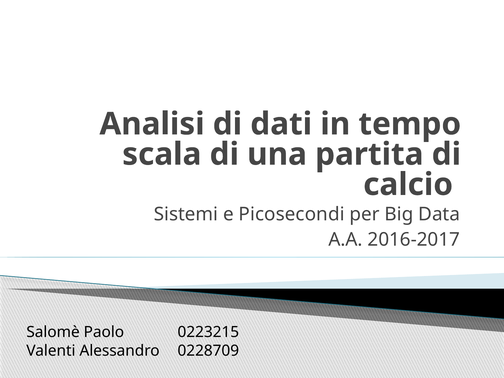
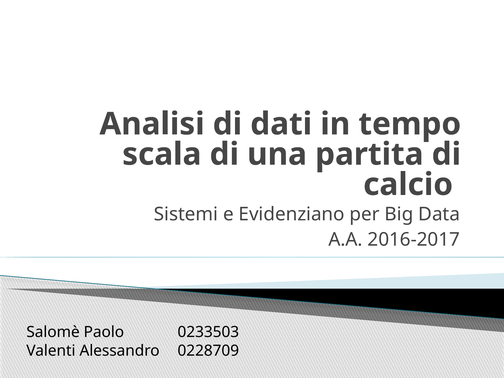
Picosecondi: Picosecondi -> Evidenziano (292, 214)
0223215: 0223215 -> 0233503 (208, 332)
